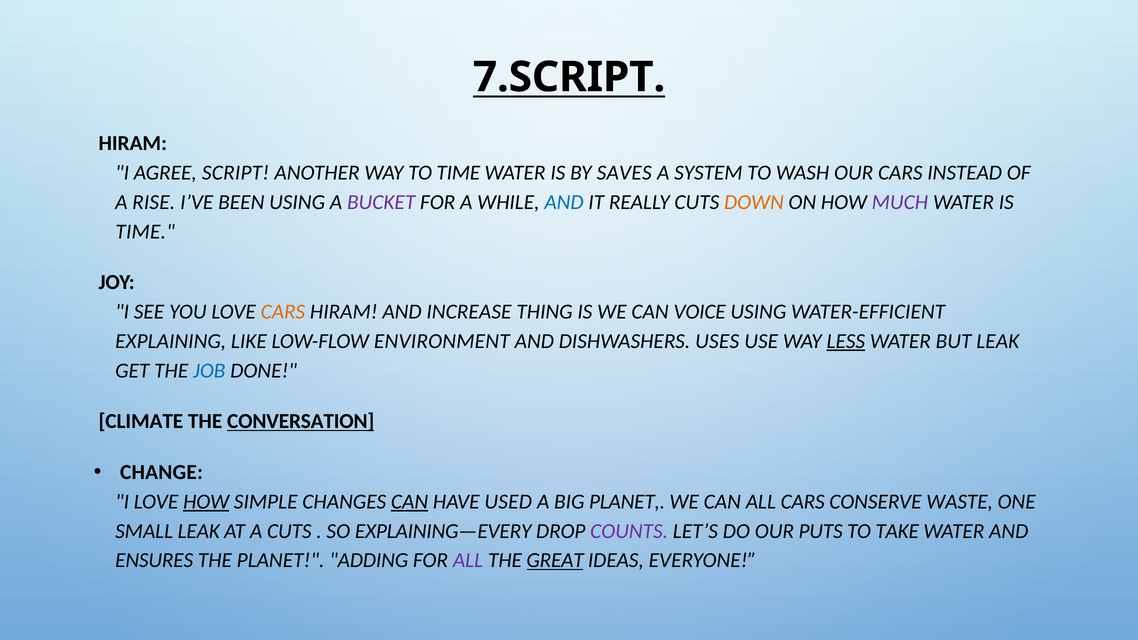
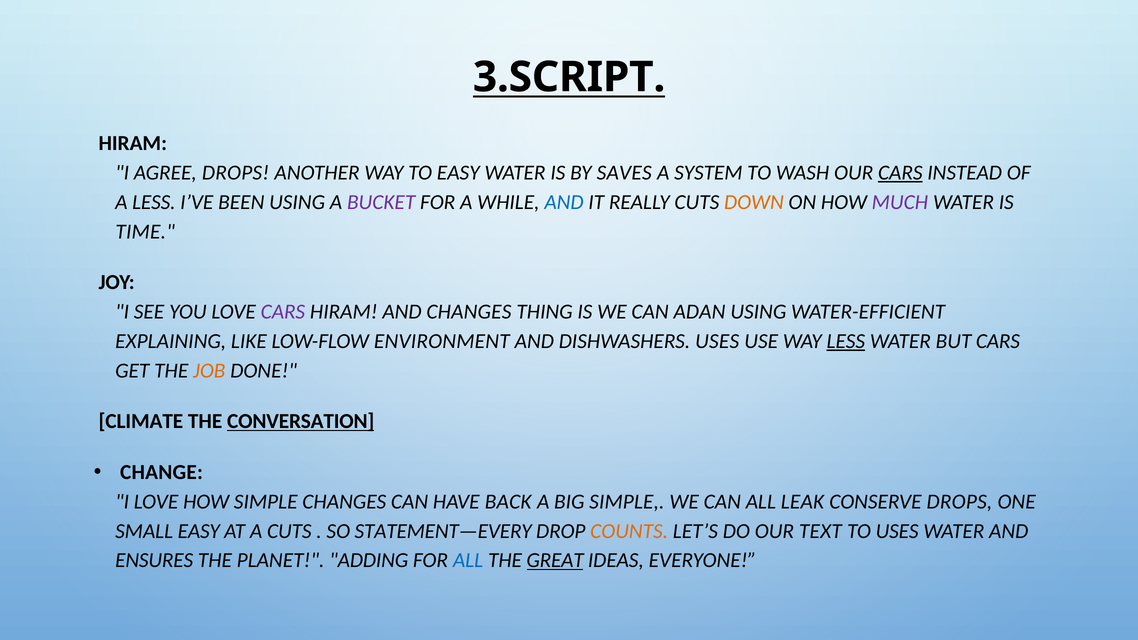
7.SCRIPT: 7.SCRIPT -> 3.SCRIPT (569, 77)
AGREE SCRIPT: SCRIPT -> DROPS (236, 173)
TO TIME: TIME -> EASY (458, 173)
CARS underline: none -> present (900, 173)
A RISE: RISE -> LESS (154, 202)
CARS colour: orange -> purple (283, 312)
AND INCREASE: INCREASE -> CHANGES (469, 312)
VOICE: VOICE -> ADAN (699, 312)
BUT LEAK: LEAK -> CARS (998, 341)
JOB colour: blue -> orange (209, 371)
HOW underline: present -> none (206, 502)
CAN underline: present -> none (410, 502)
USED: USED -> BACK (508, 502)
BIG PLANET: PLANET -> SIMPLE (627, 502)
ALL CARS: CARS -> LEAK (802, 502)
CONSERVE WASTE: WASTE -> DROPS (959, 502)
SMALL LEAK: LEAK -> EASY (199, 531)
EXPLAINING—EVERY: EXPLAINING—EVERY -> STATEMENT—EVERY (443, 531)
COUNTS colour: purple -> orange (629, 531)
PUTS: PUTS -> TEXT (820, 531)
TO TAKE: TAKE -> USES (897, 531)
ALL colour: purple -> blue (468, 561)
